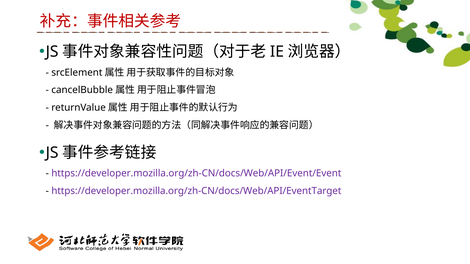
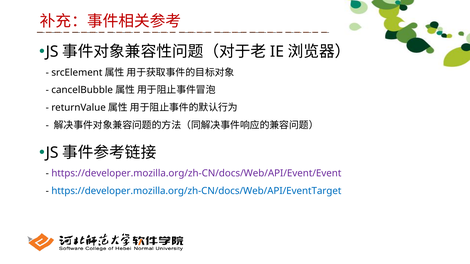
https://developer.mozilla.org/zh-CN/docs/Web/API/EventTarget colour: purple -> blue (196, 191)
